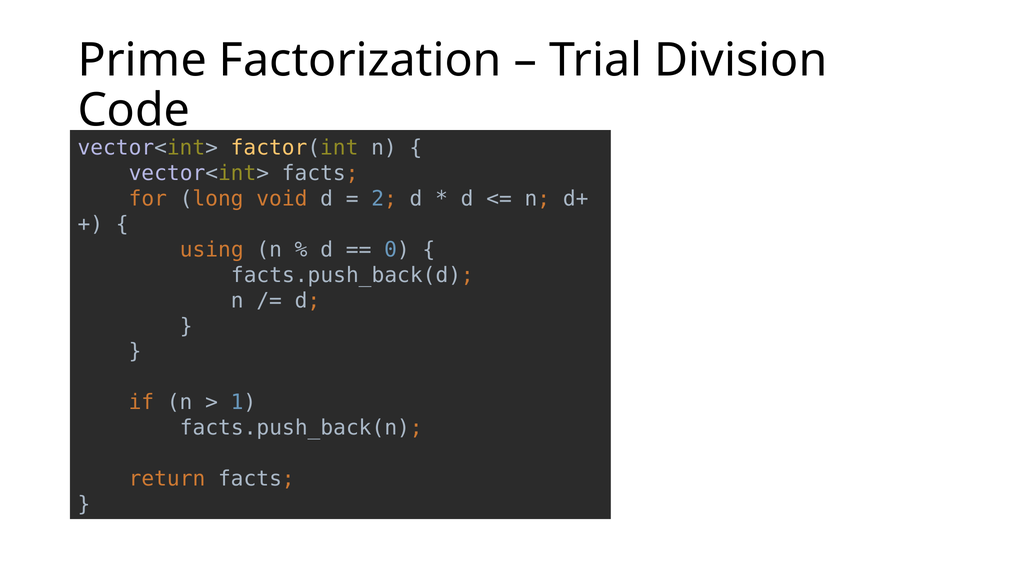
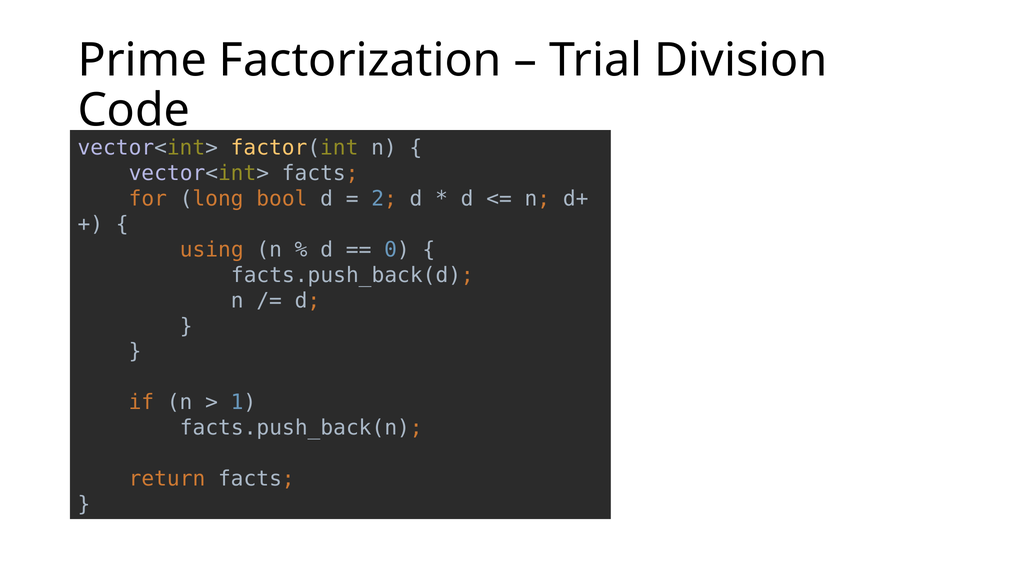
void: void -> bool (282, 199)
